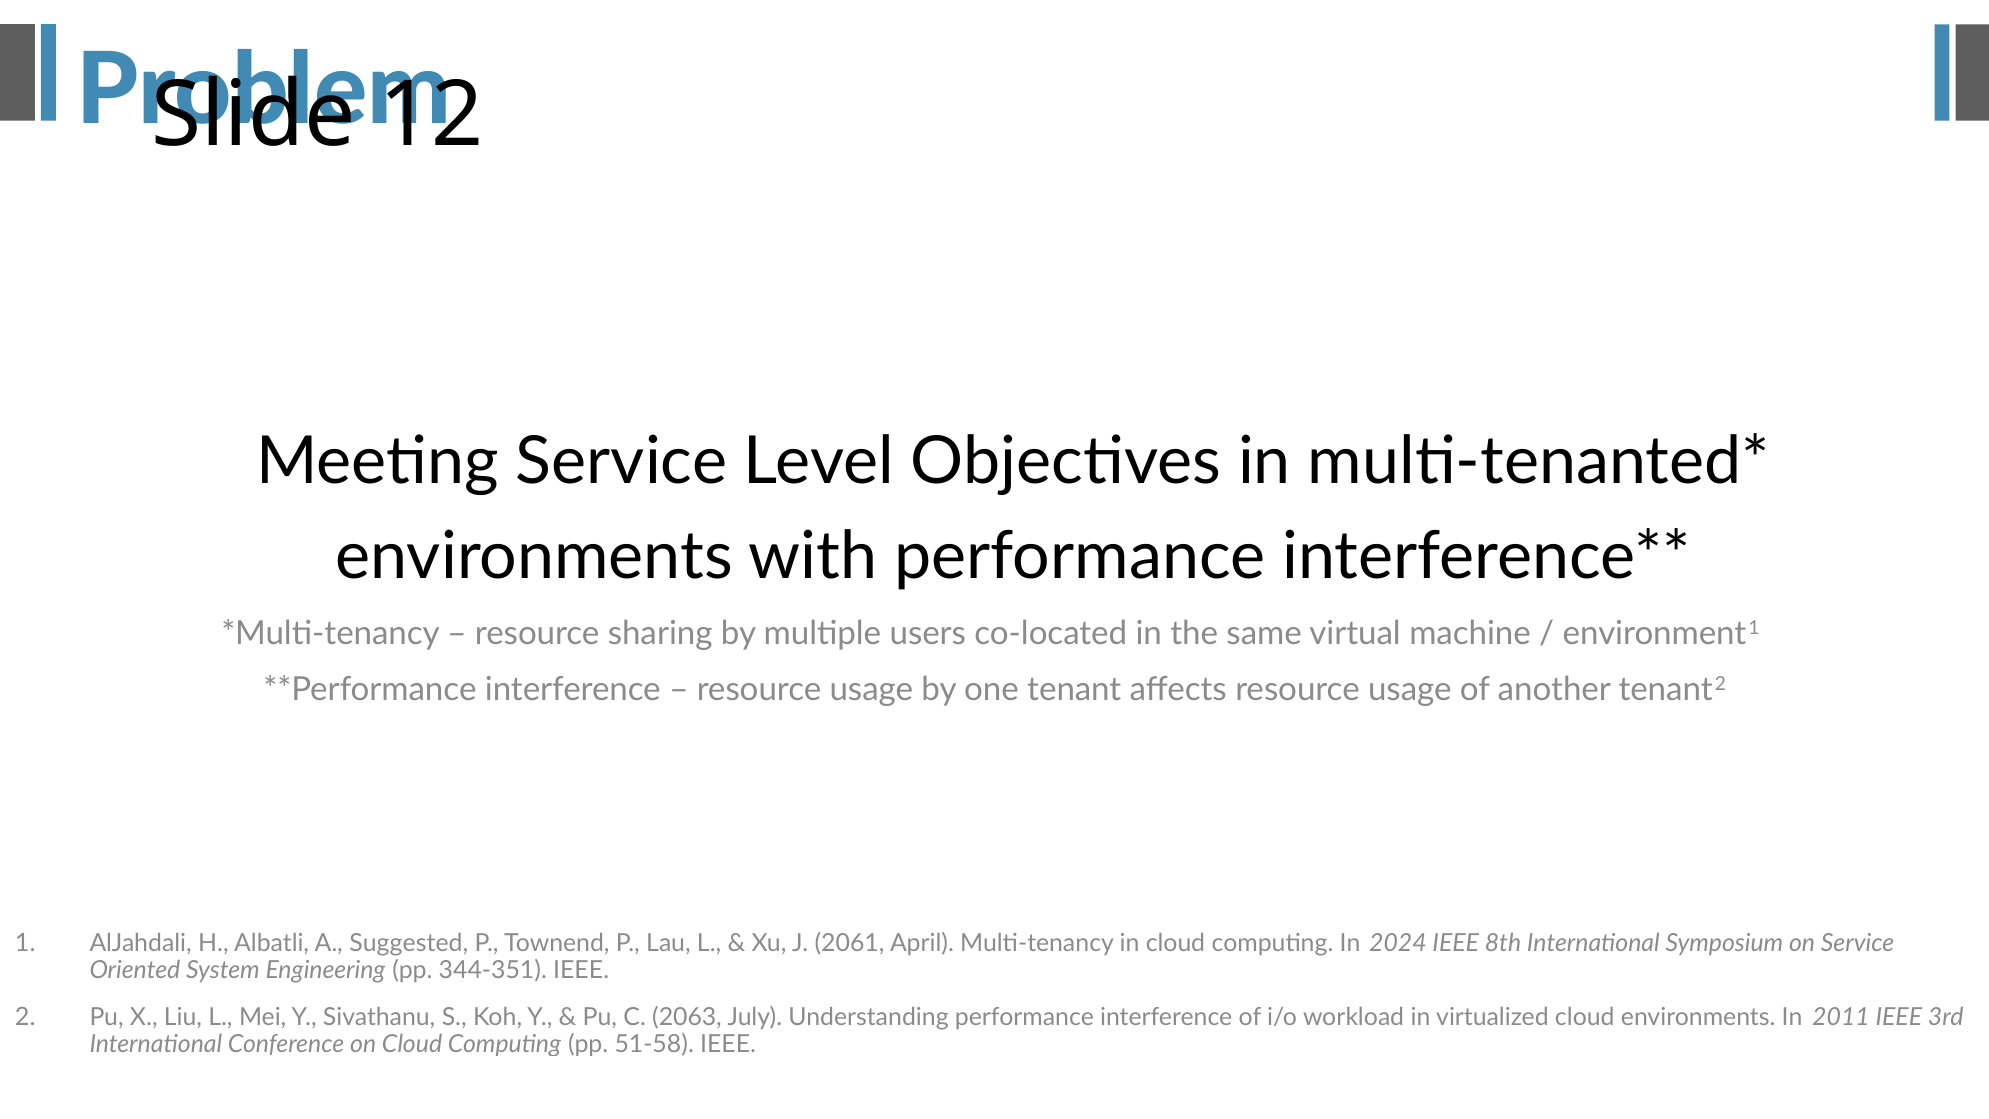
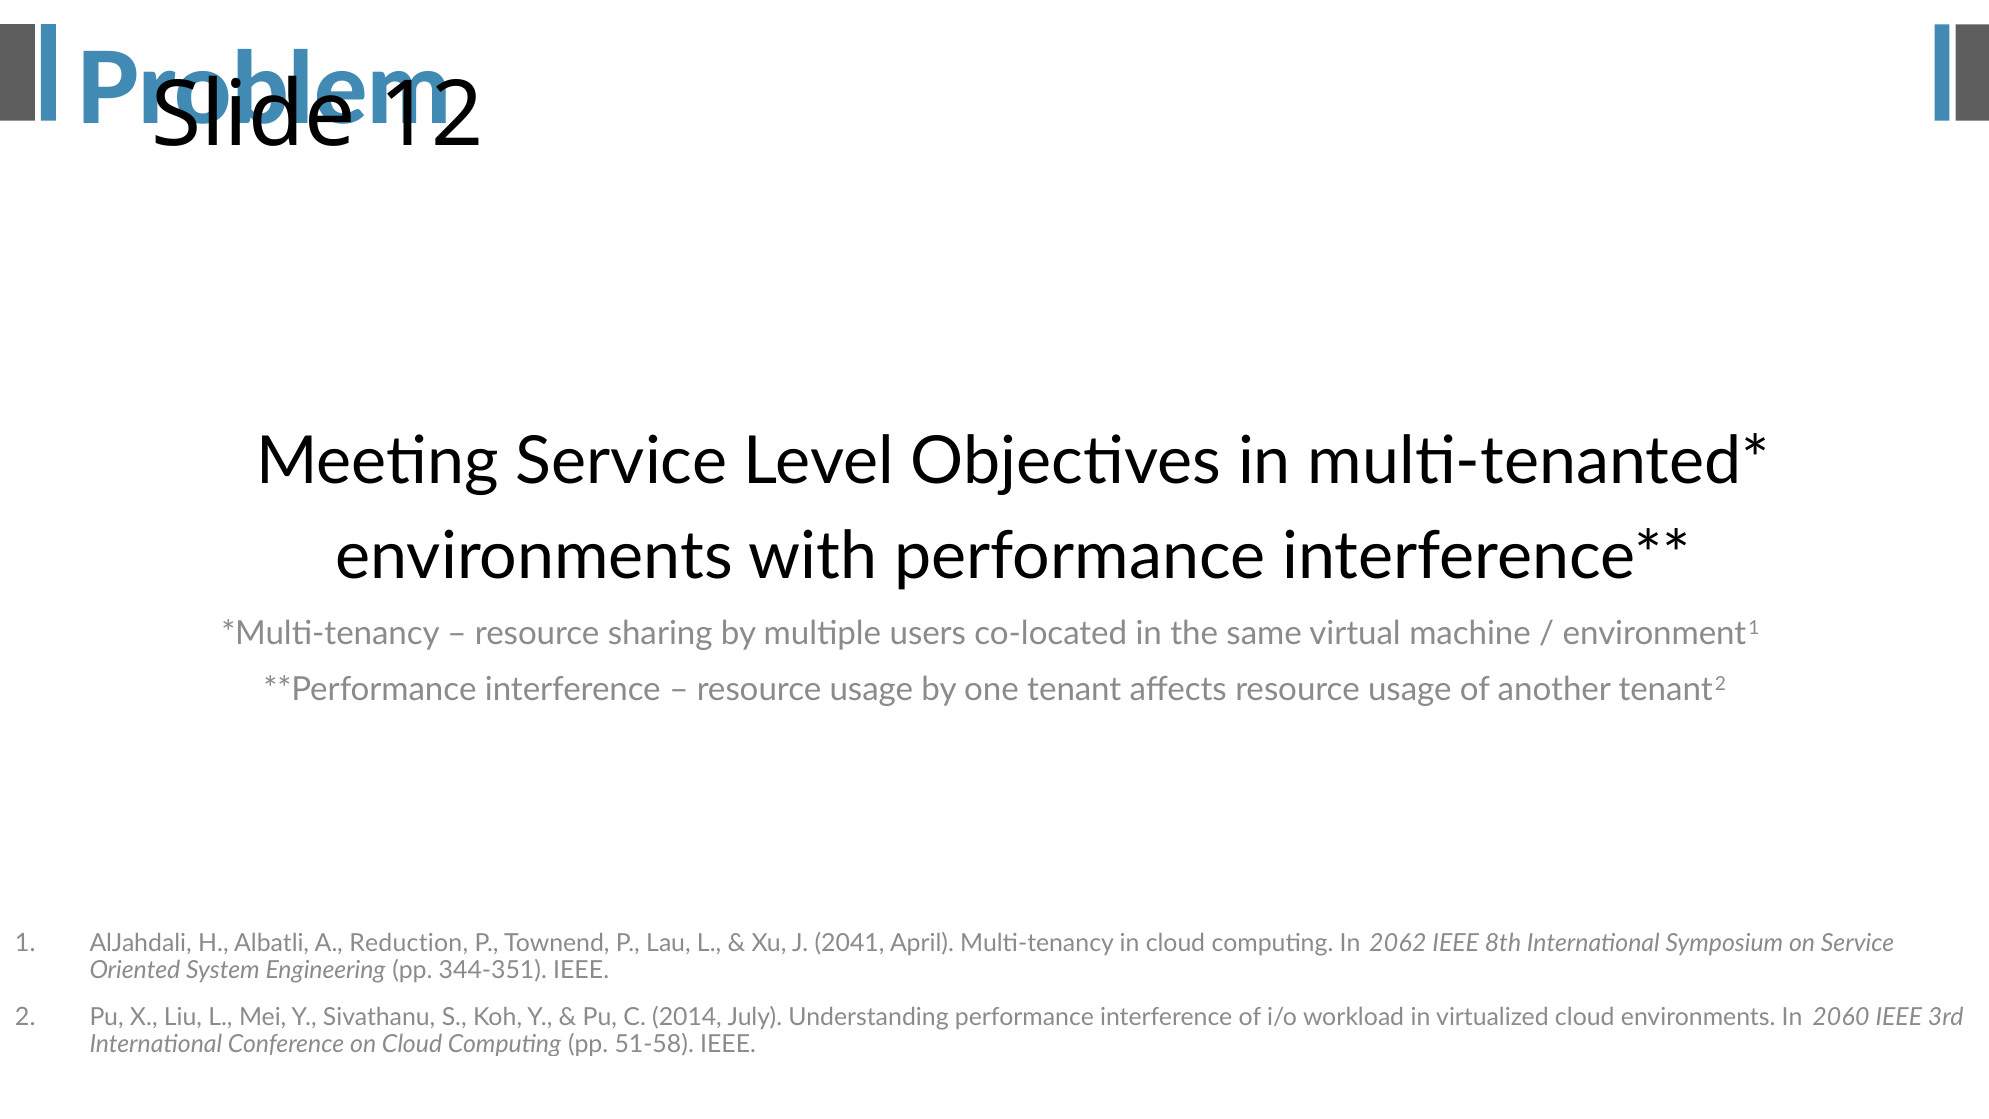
Suggested: Suggested -> Reduction (409, 943)
2061: 2061 -> 2041 (850, 943)
2024: 2024 -> 2062 (1398, 943)
2063: 2063 -> 2014 (687, 1017)
2011: 2011 -> 2060 (1841, 1017)
